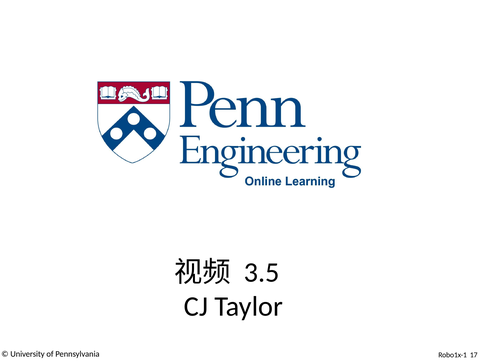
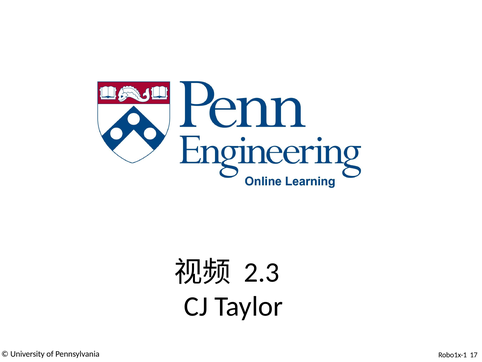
3.5: 3.5 -> 2.3 (262, 272)
